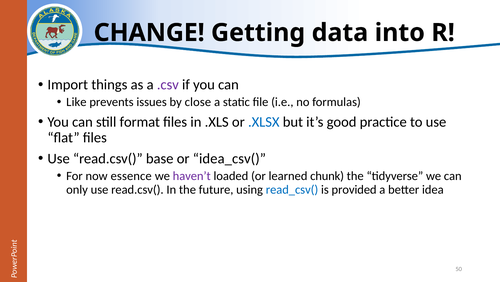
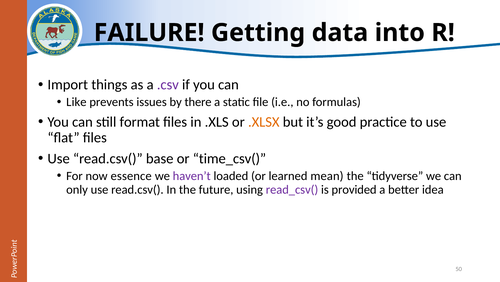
CHANGE: CHANGE -> FAILURE (149, 33)
close: close -> there (198, 102)
.XLSX colour: blue -> orange (264, 122)
idea_csv(: idea_csv( -> time_csv( (229, 158)
chunk: chunk -> mean (327, 176)
read_csv( colour: blue -> purple (292, 189)
